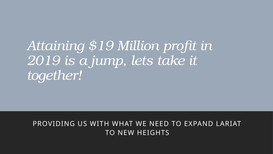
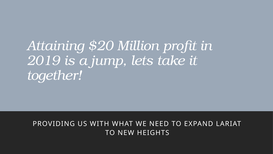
$19: $19 -> $20 (101, 46)
